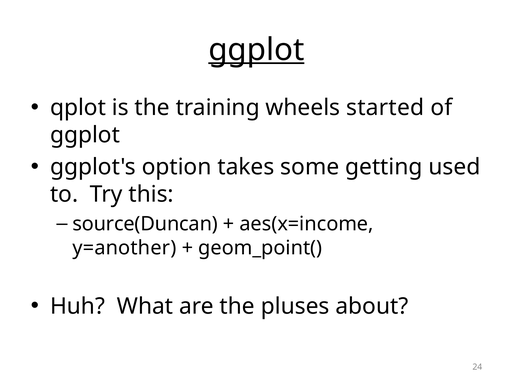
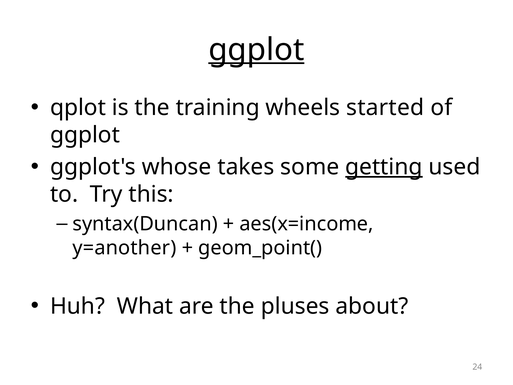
option: option -> whose (177, 167)
getting underline: none -> present (384, 167)
source(Duncan: source(Duncan -> syntax(Duncan (145, 224)
